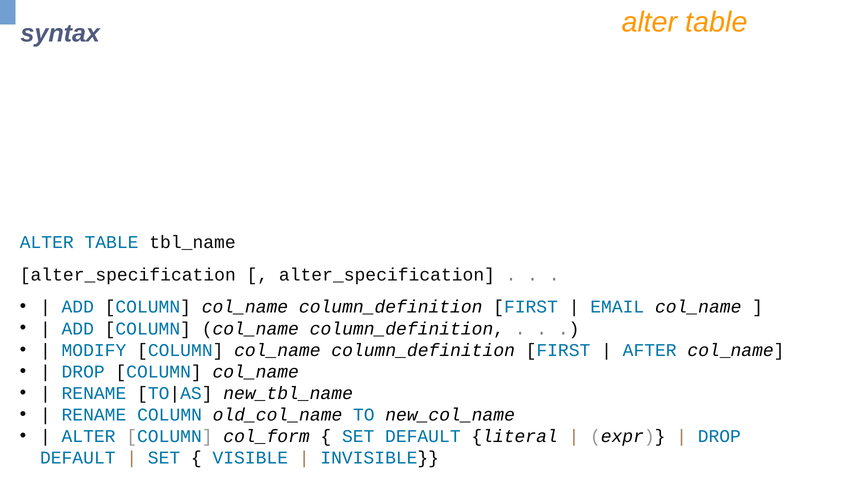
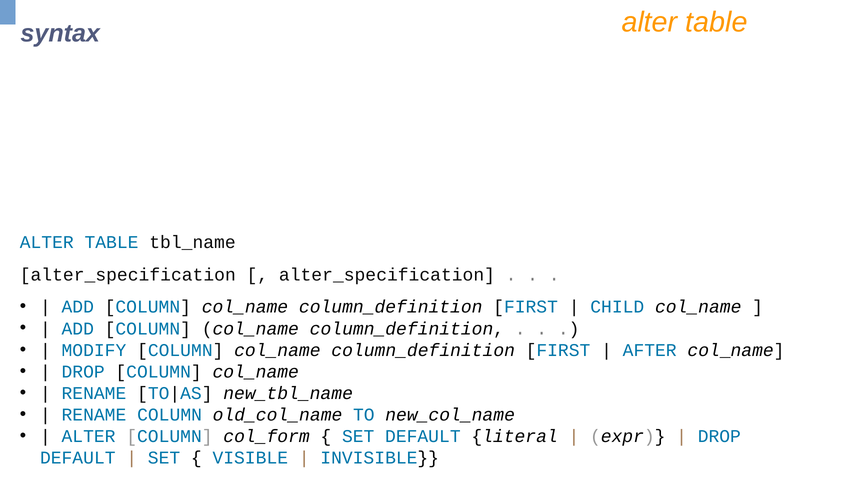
EMAIL: EMAIL -> CHILD (617, 307)
